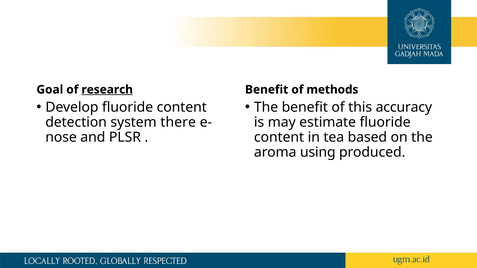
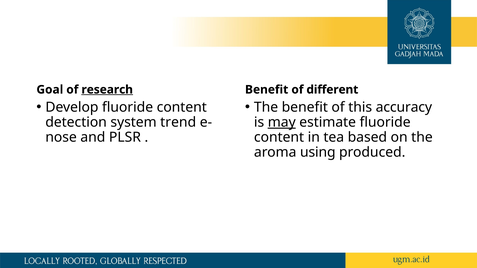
methods: methods -> different (332, 90)
there: there -> trend (178, 122)
may underline: none -> present (282, 122)
